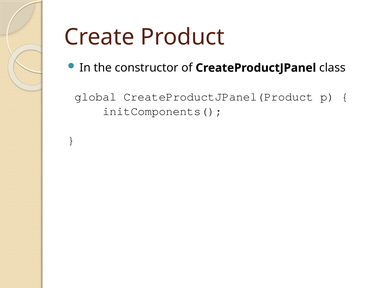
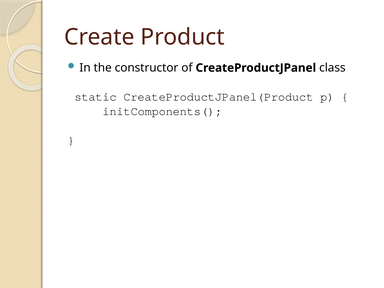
global: global -> static (96, 97)
